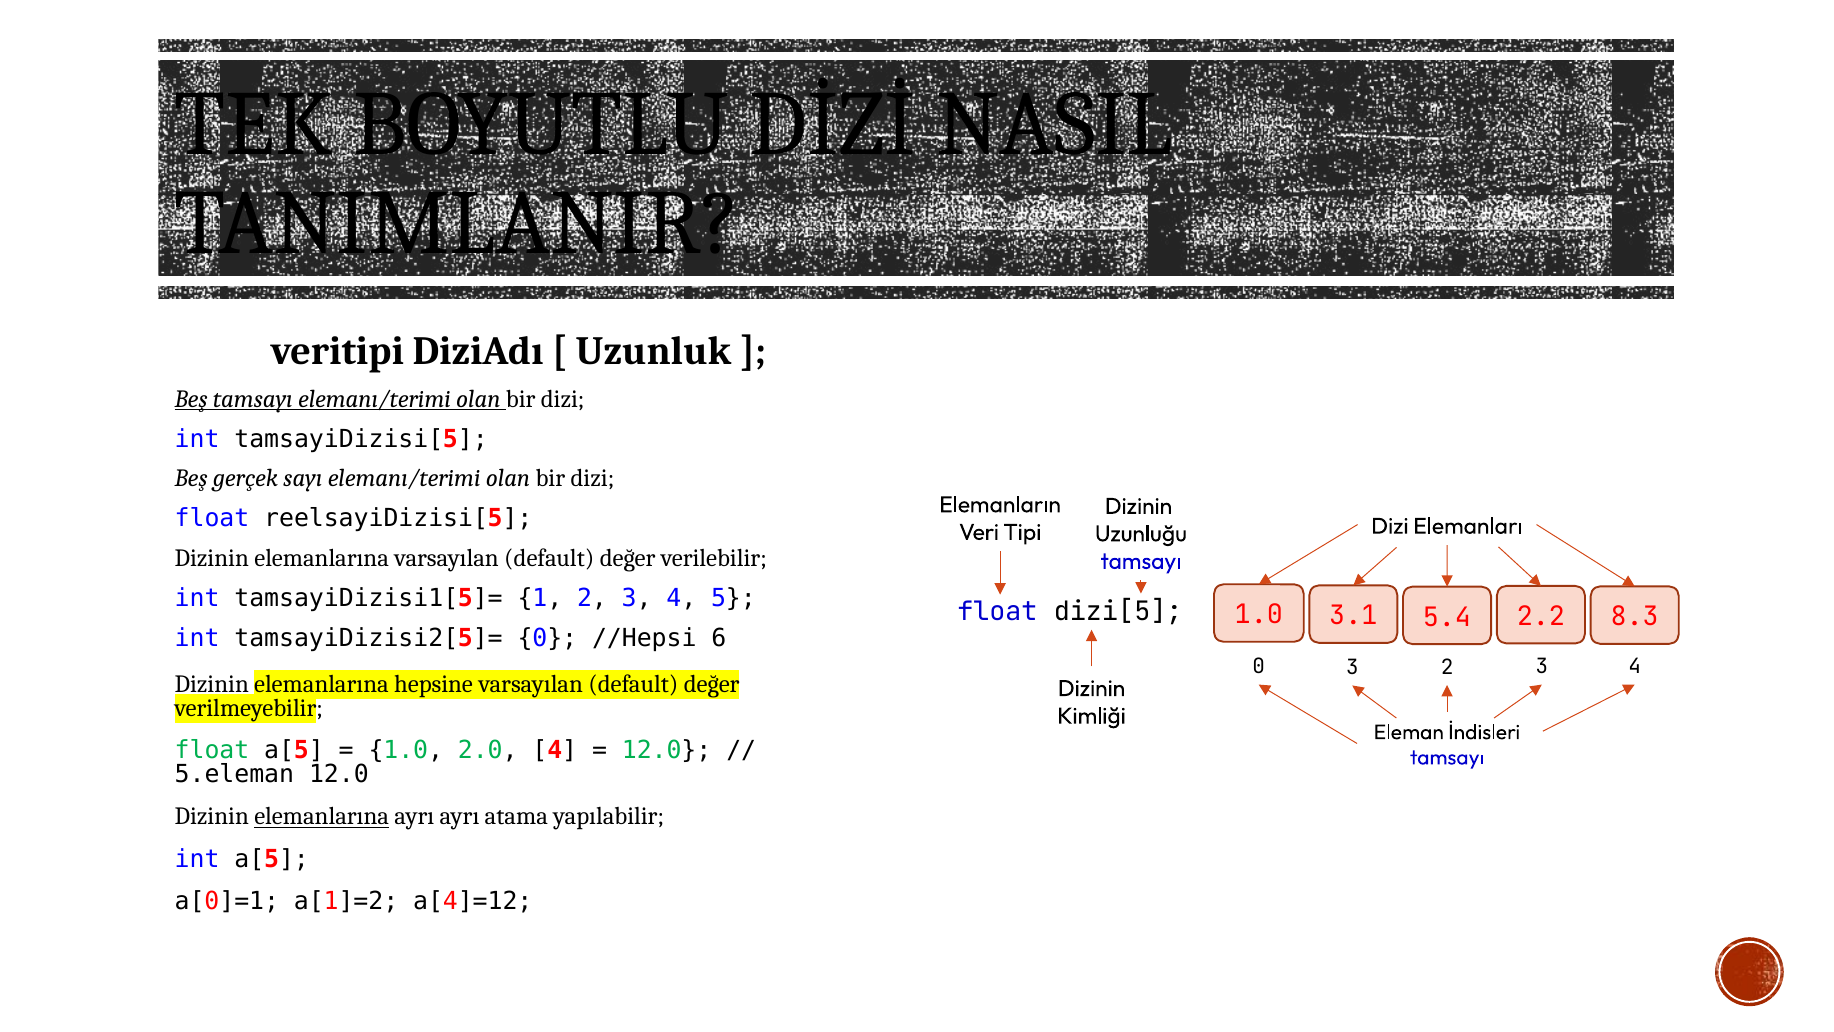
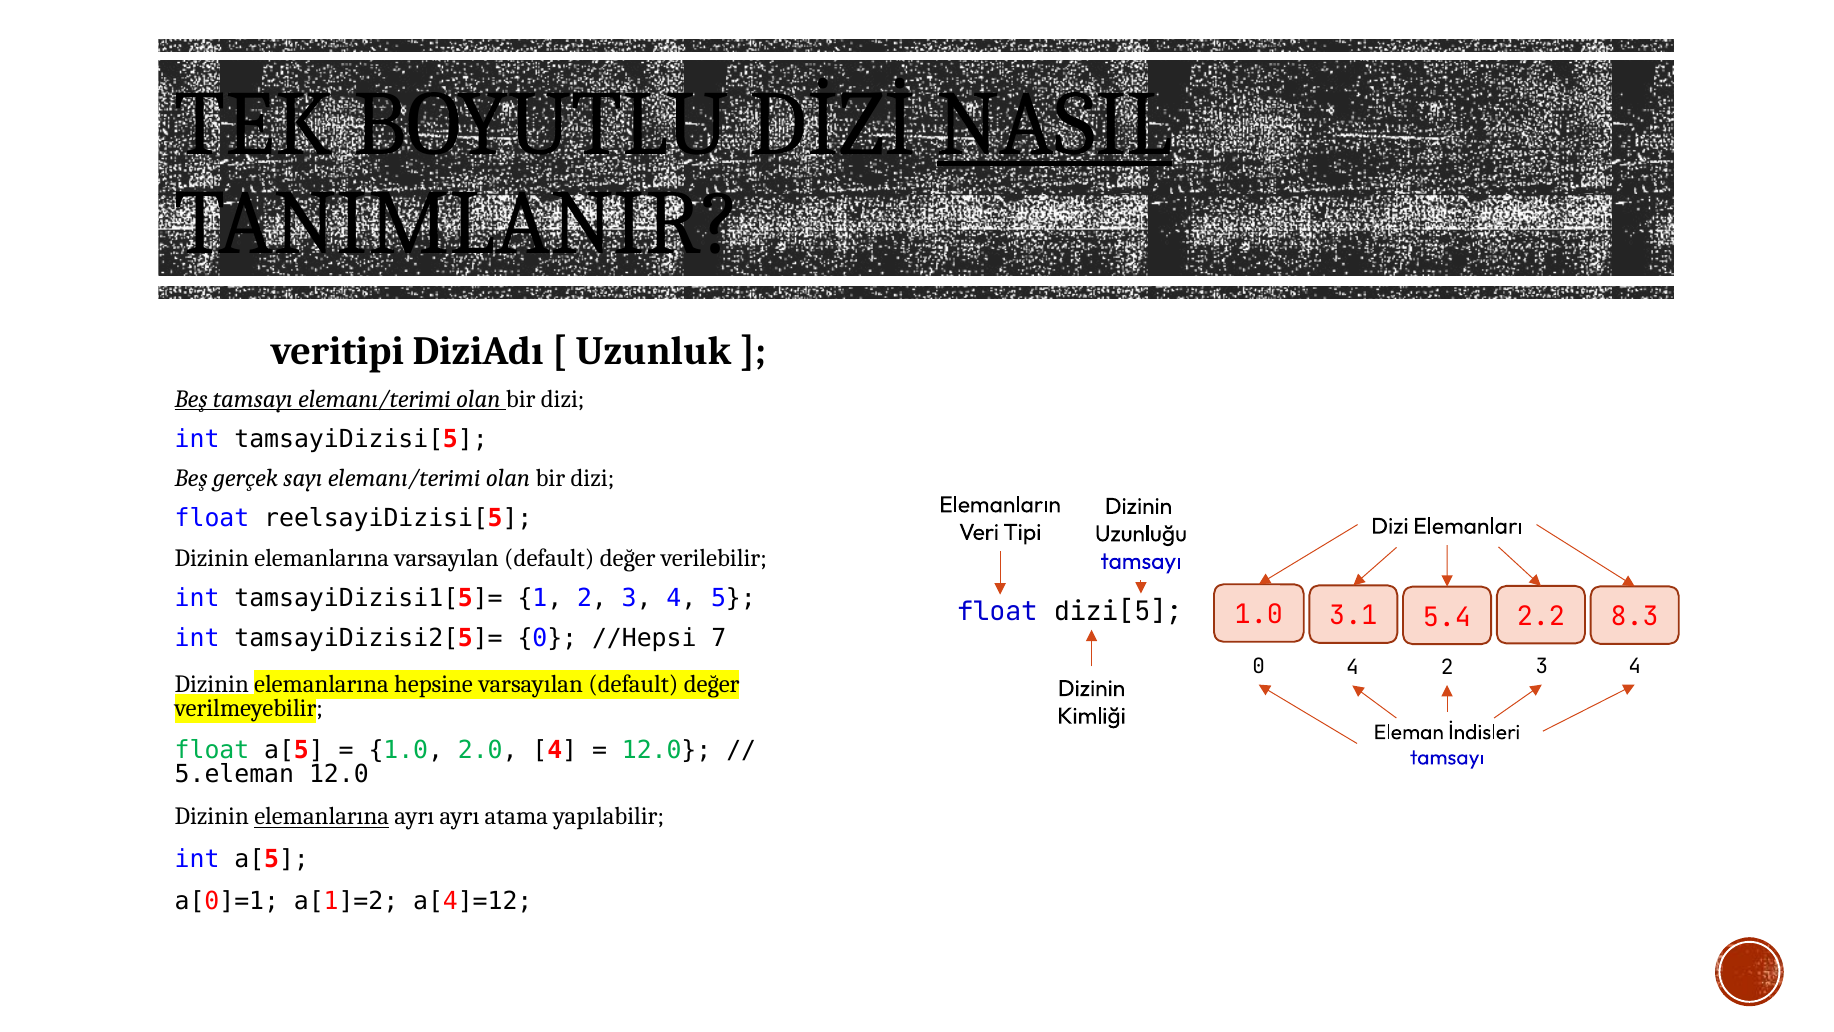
NASIL underline: none -> present (1054, 124)
6: 6 -> 7 (719, 638)
0 3: 3 -> 4 (1352, 667)
